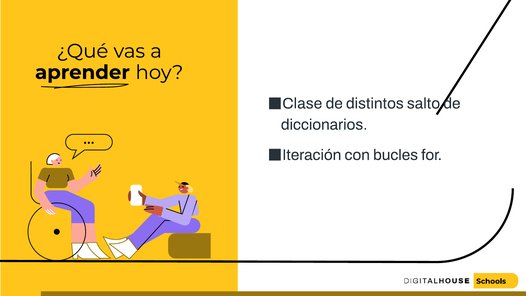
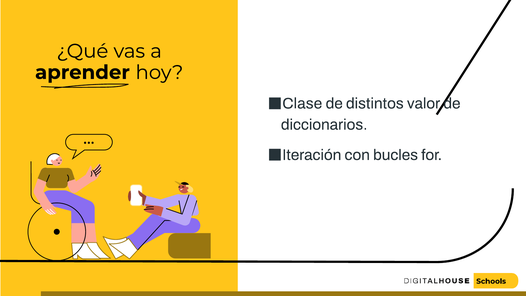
salto: salto -> valor (424, 103)
